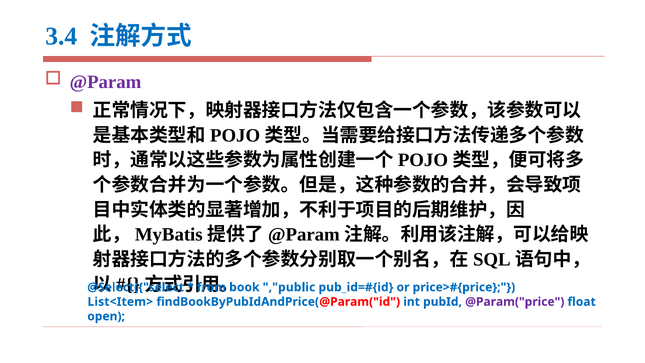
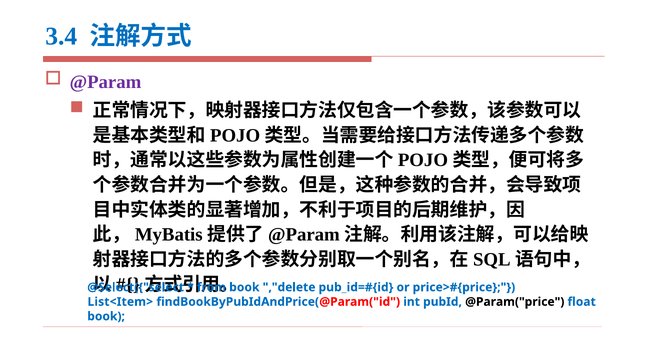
,"public: ,"public -> ,"delete (289, 287)
@Param("price colour: purple -> black (515, 302)
open: open -> book (106, 316)
